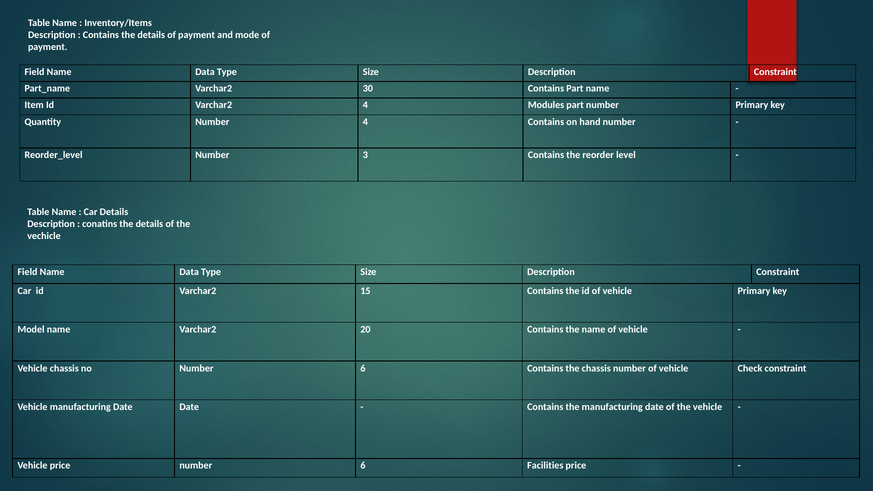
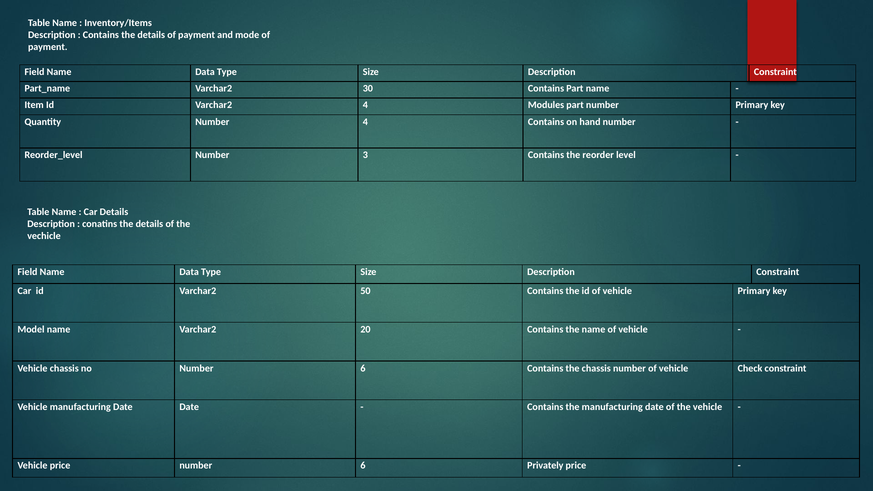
15: 15 -> 50 (365, 291)
Facilities: Facilities -> Privately (545, 466)
